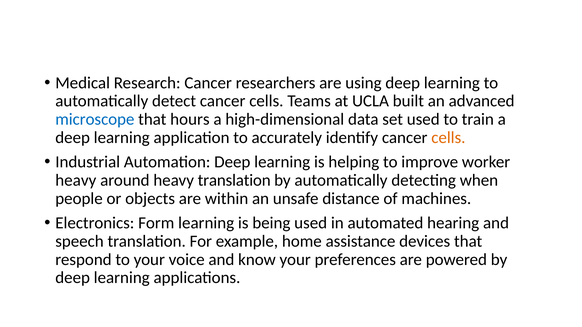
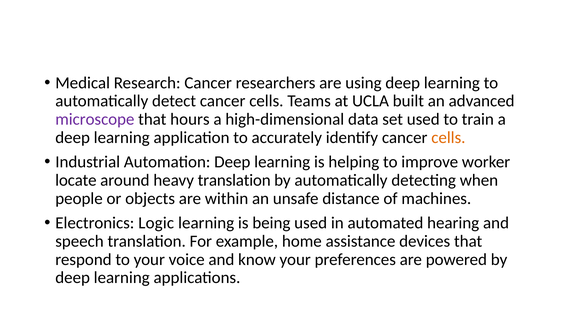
microscope colour: blue -> purple (95, 119)
heavy: heavy -> locate (76, 180)
Form: Form -> Logic (156, 223)
